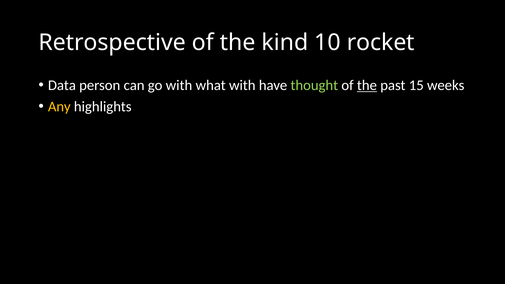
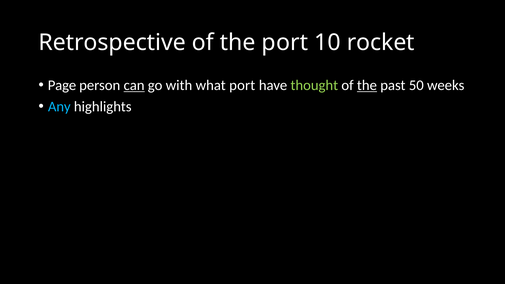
the kind: kind -> port (285, 42)
Data: Data -> Page (62, 85)
can underline: none -> present (134, 85)
what with: with -> port (242, 85)
15: 15 -> 50 (416, 85)
Any colour: yellow -> light blue (59, 107)
